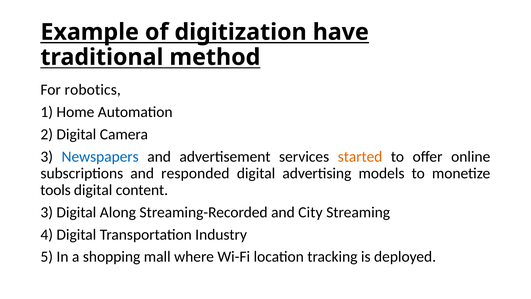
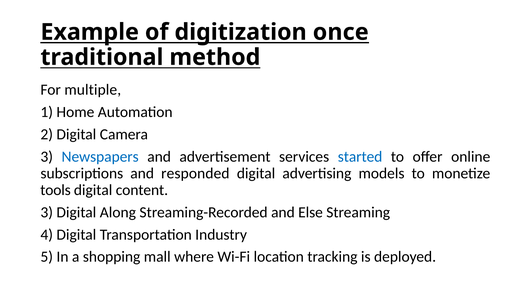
have: have -> once (341, 32)
robotics: robotics -> multiple (93, 90)
started colour: orange -> blue (360, 156)
City: City -> Else (311, 212)
